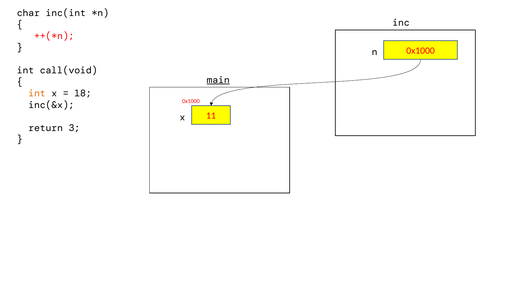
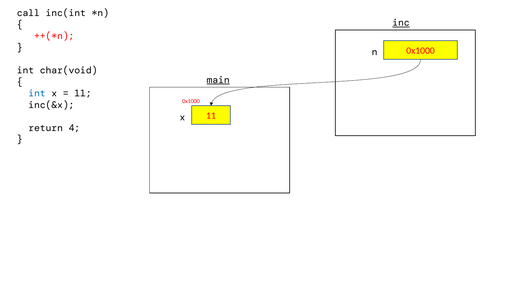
char: char -> call (28, 13)
inc underline: none -> present (401, 23)
call(void: call(void -> char(void (69, 71)
int colour: orange -> blue (37, 94)
18: 18 -> 11 (83, 94)
3: 3 -> 4 (74, 128)
